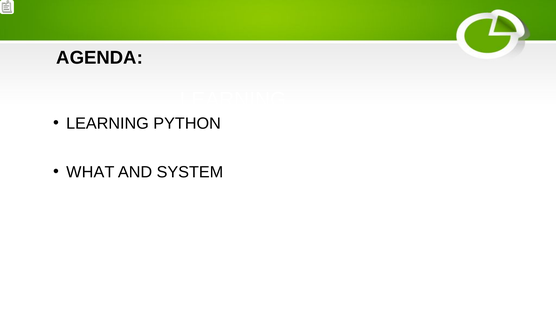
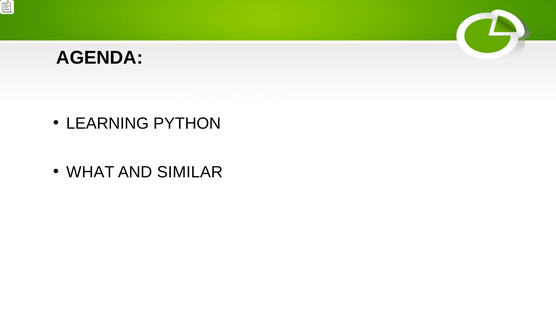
SYSTEM: SYSTEM -> SIMILAR (190, 172)
